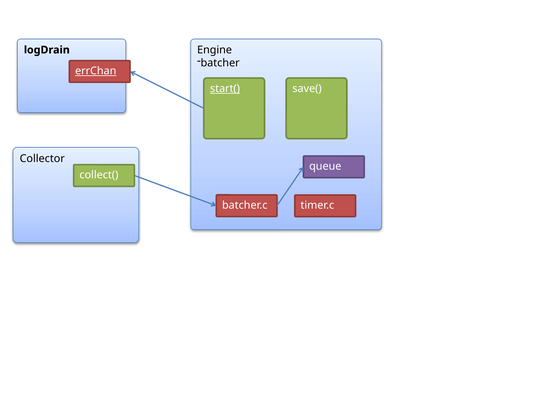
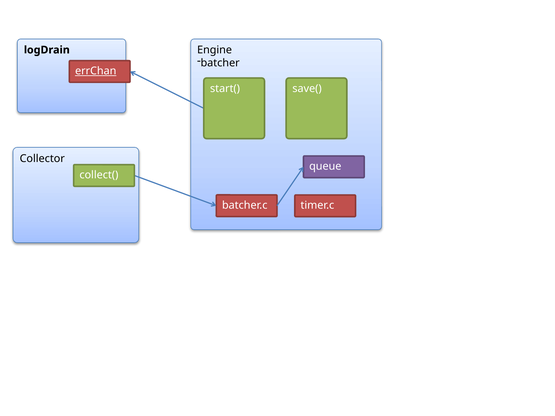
start( underline: present -> none (225, 89)
